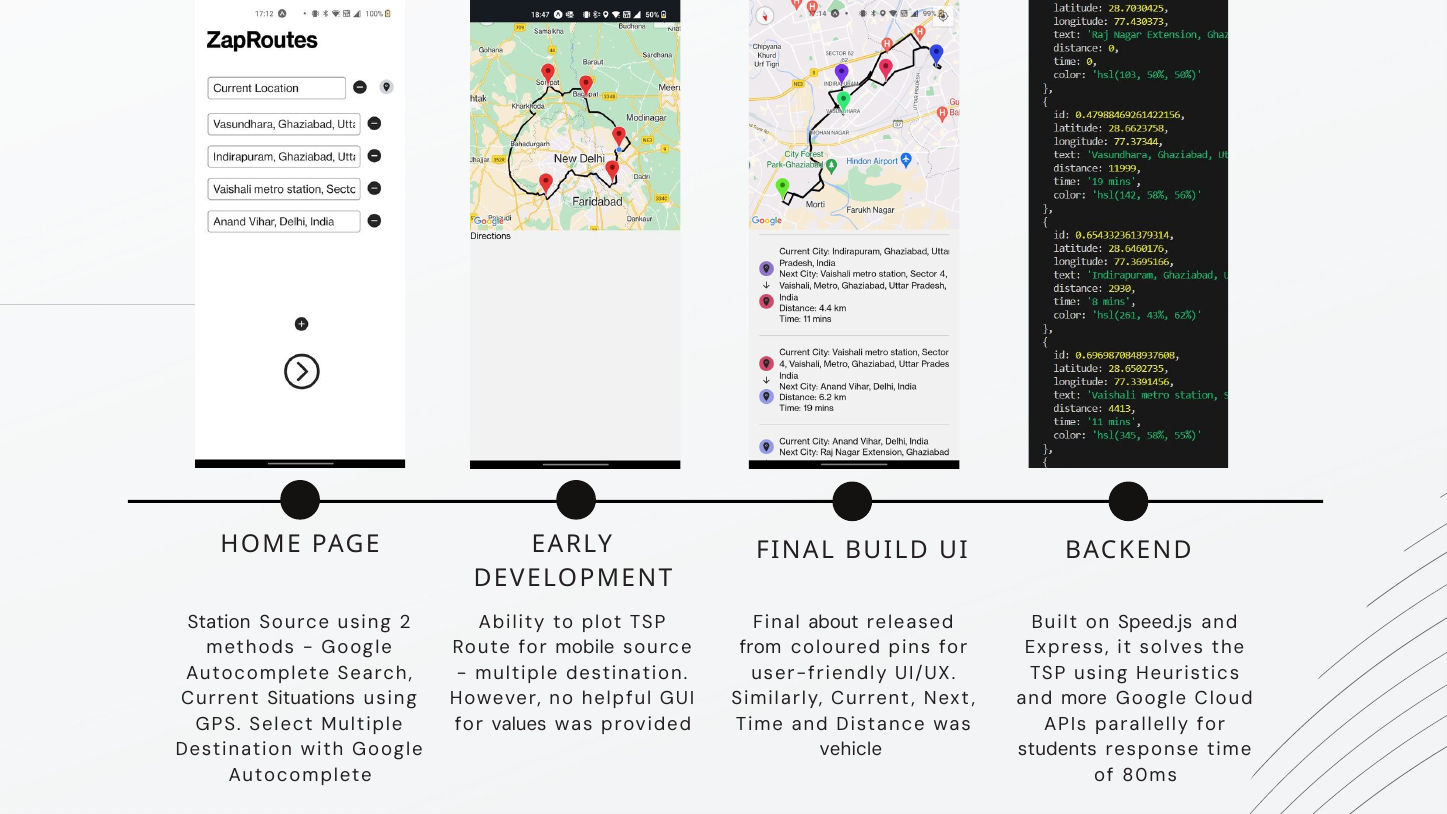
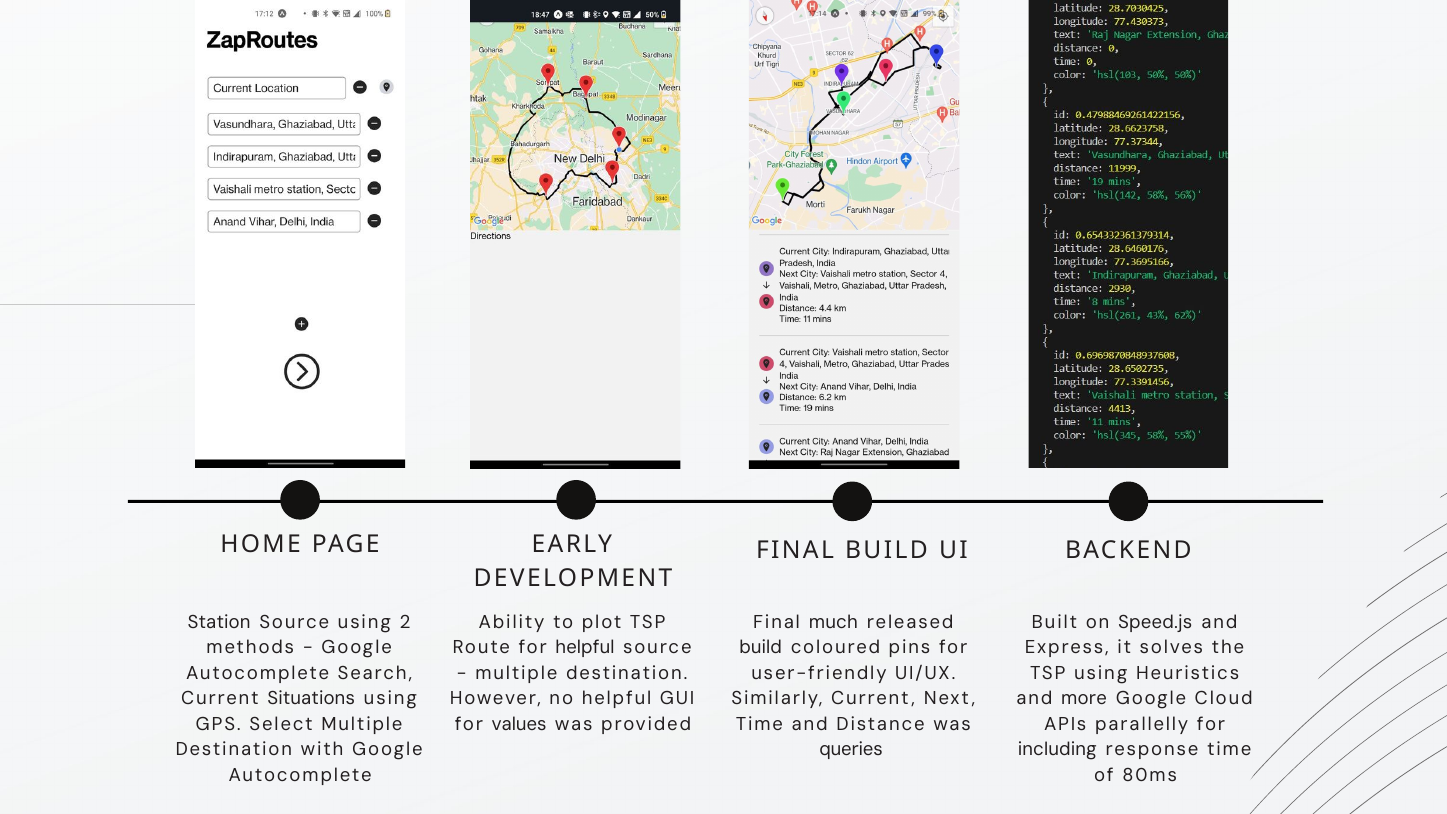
about: about -> much (833, 622)
for mobile: mobile -> helpful (585, 647)
from: from -> build (761, 647)
vehicle: vehicle -> queries (851, 750)
students: students -> including (1057, 750)
